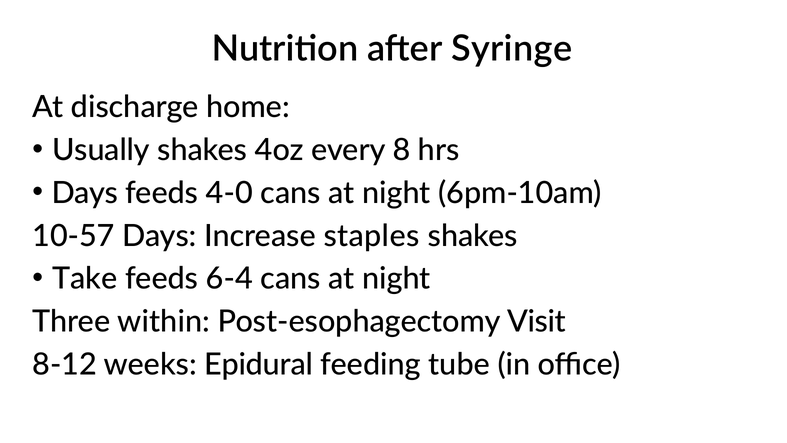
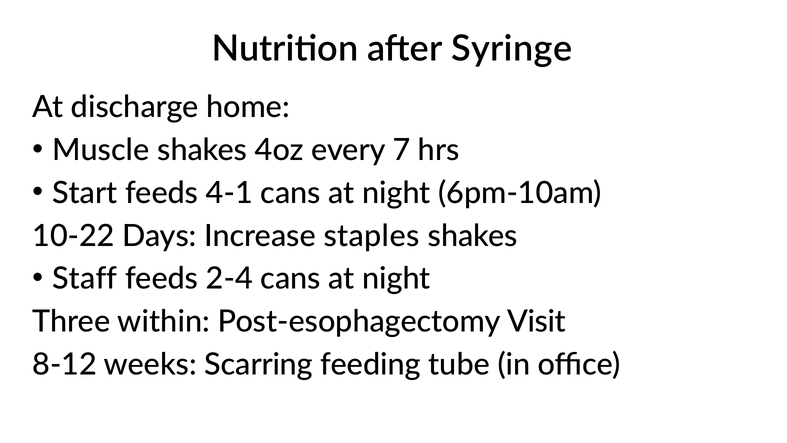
Usually: Usually -> Muscle (101, 150)
8: 8 -> 7 (401, 150)
Days: Days -> Start (85, 193)
4-0: 4-0 -> 4-1 (229, 193)
10-57: 10-57 -> 10-22 (74, 236)
Take: Take -> Staff (85, 279)
6-4: 6-4 -> 2-4 (229, 279)
Epidural: Epidural -> Scarring (259, 364)
